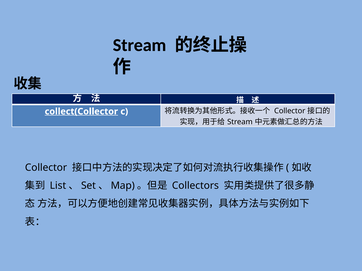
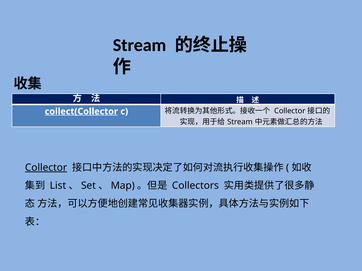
Collector underline: none -> present (46, 168)
